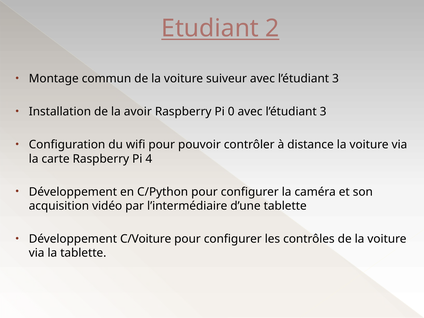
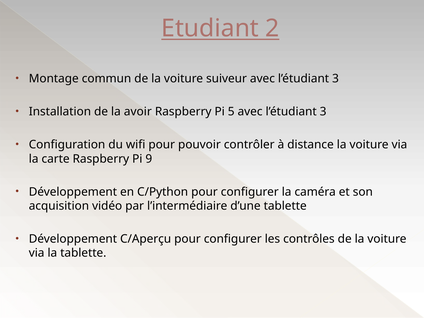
0: 0 -> 5 (231, 112)
4: 4 -> 9 (149, 159)
C/Voiture: C/Voiture -> C/Aperçu (146, 239)
